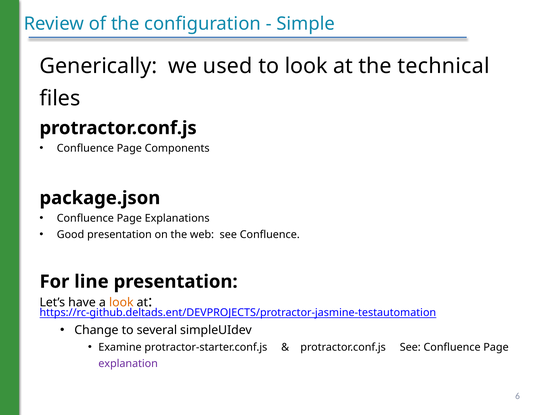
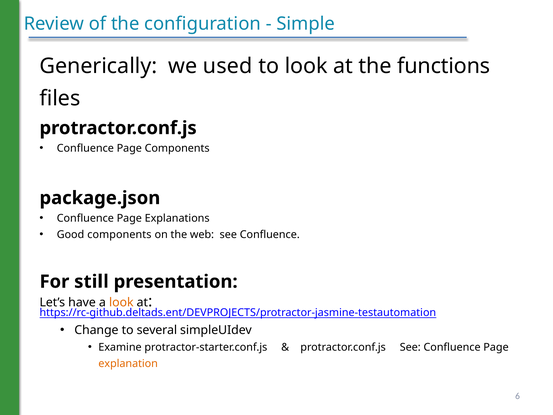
technical: technical -> functions (444, 66)
Good presentation: presentation -> components (119, 234)
line: line -> still (91, 281)
explanation colour: purple -> orange (128, 363)
